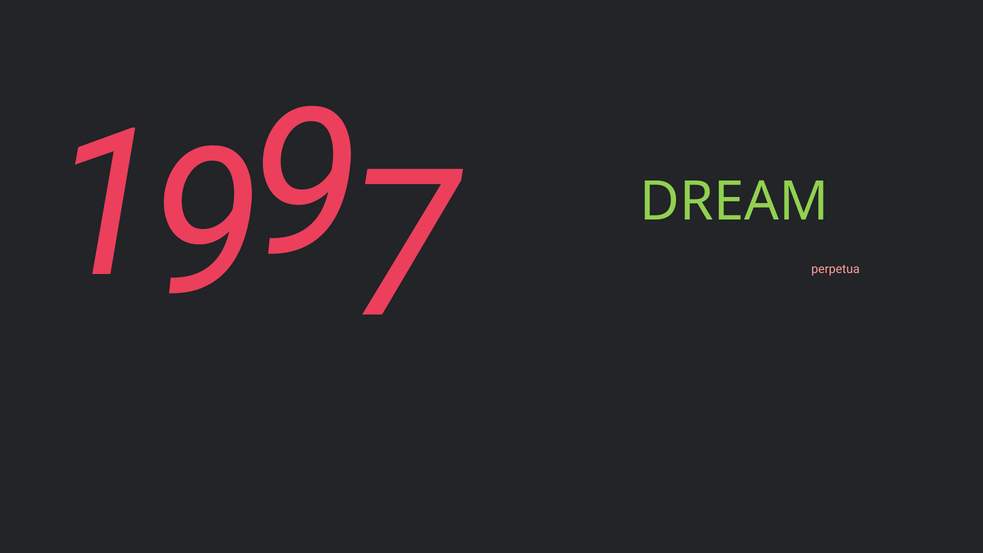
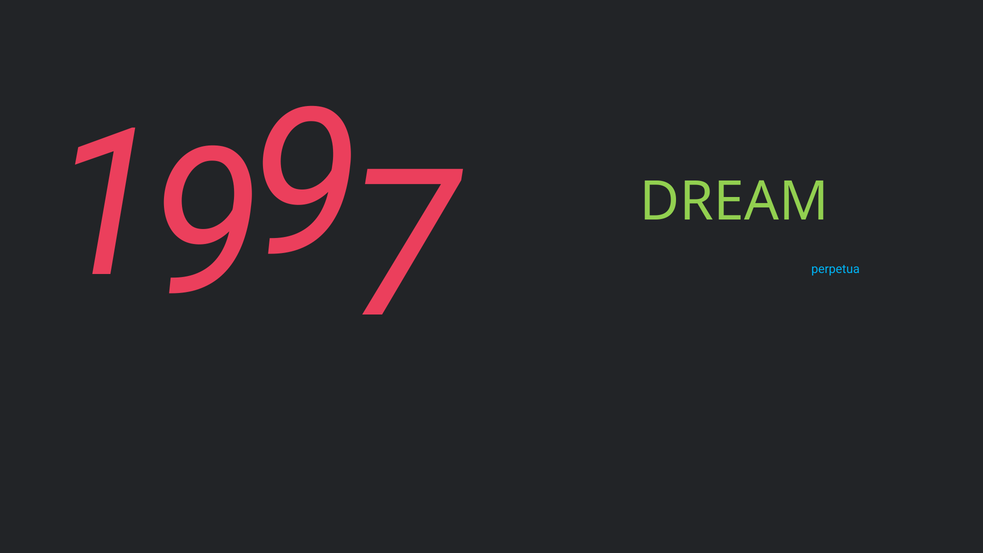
perpetua colour: pink -> light blue (835, 269)
